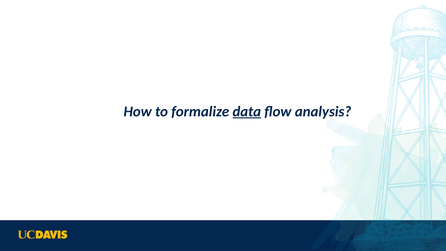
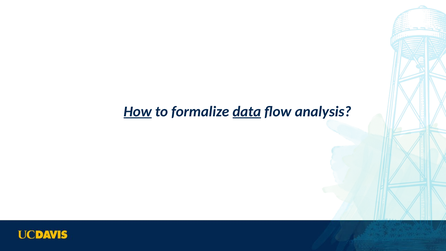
How underline: none -> present (138, 111)
